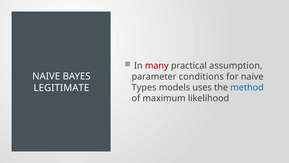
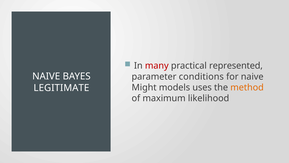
assumption: assumption -> represented (236, 66)
Types: Types -> Might (144, 87)
method colour: blue -> orange (247, 87)
